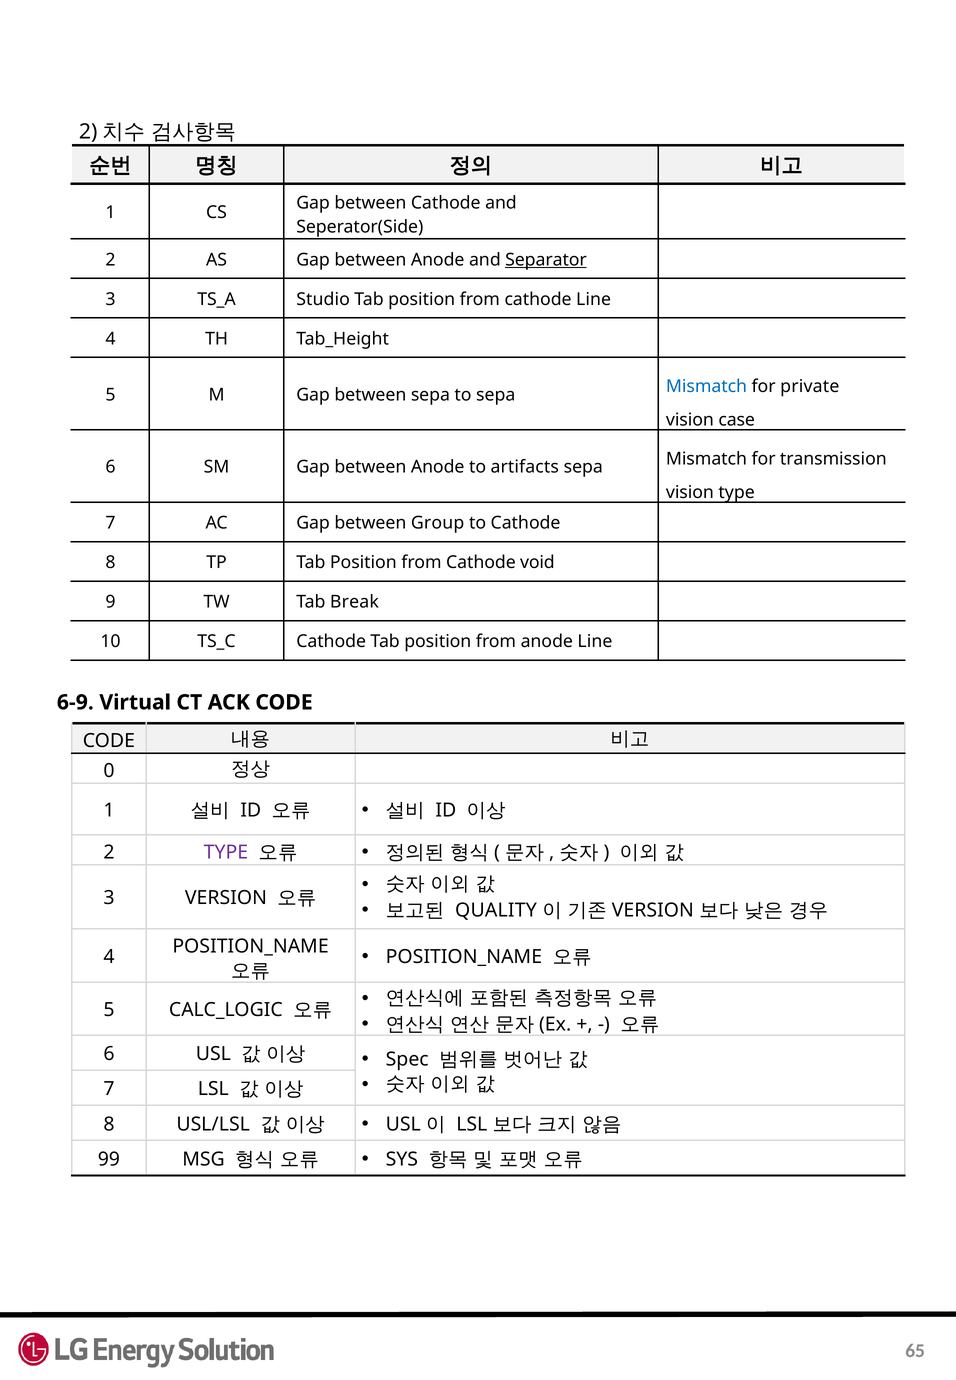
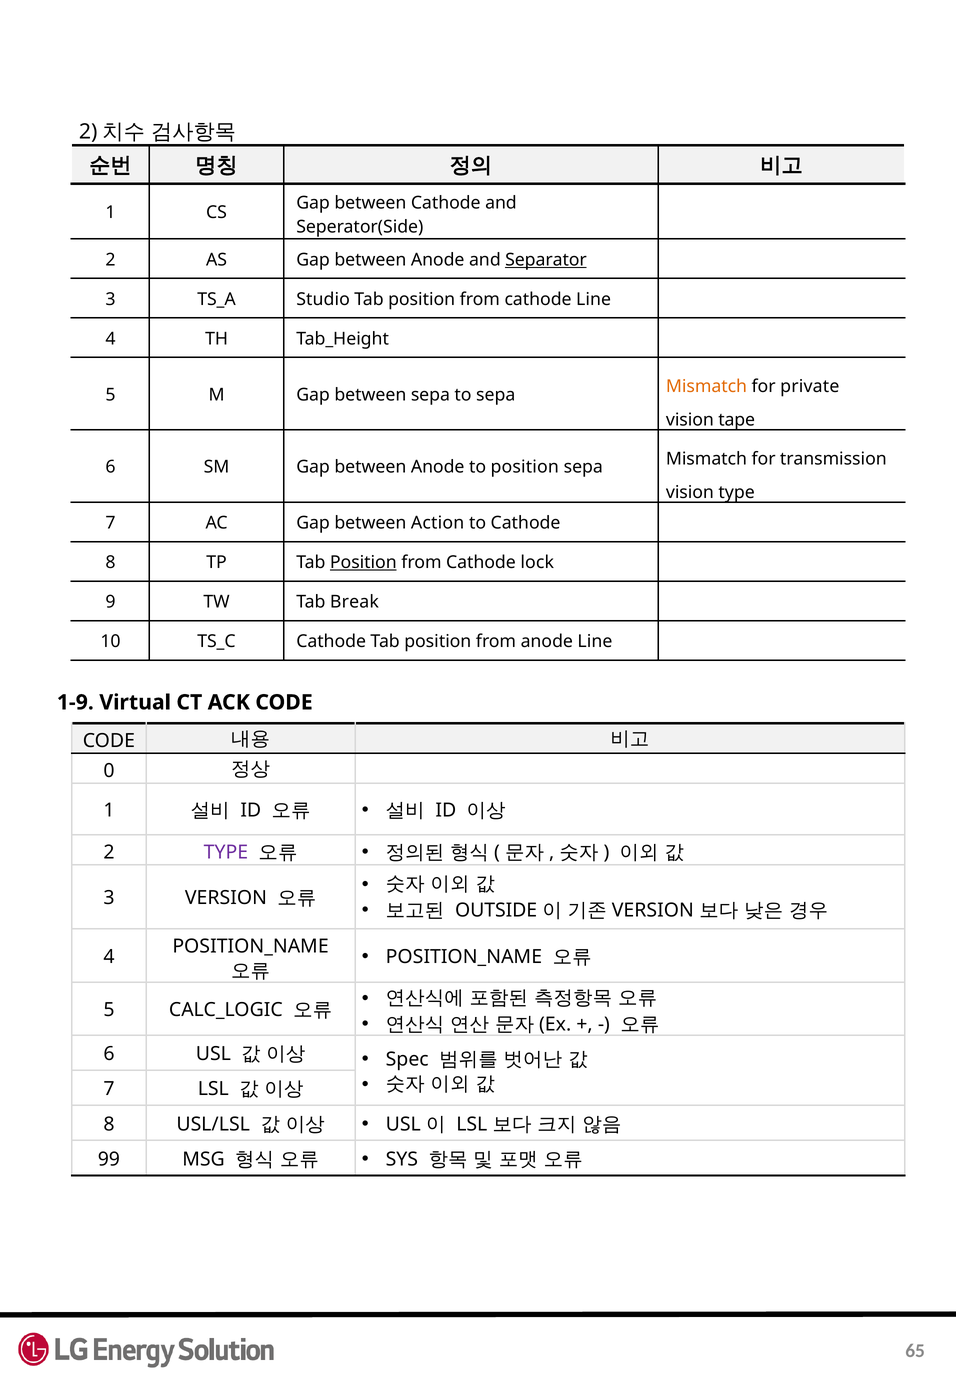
Mismatch colour: blue -> orange (706, 387)
case: case -> tape (737, 420)
to artifacts: artifacts -> position (525, 467)
Group: Group -> Action (438, 523)
Position underline: none -> present (363, 563)
void: void -> lock (537, 563)
6-9: 6-9 -> 1-9 (75, 703)
QUALITY: QUALITY -> OUTSIDE (496, 911)
